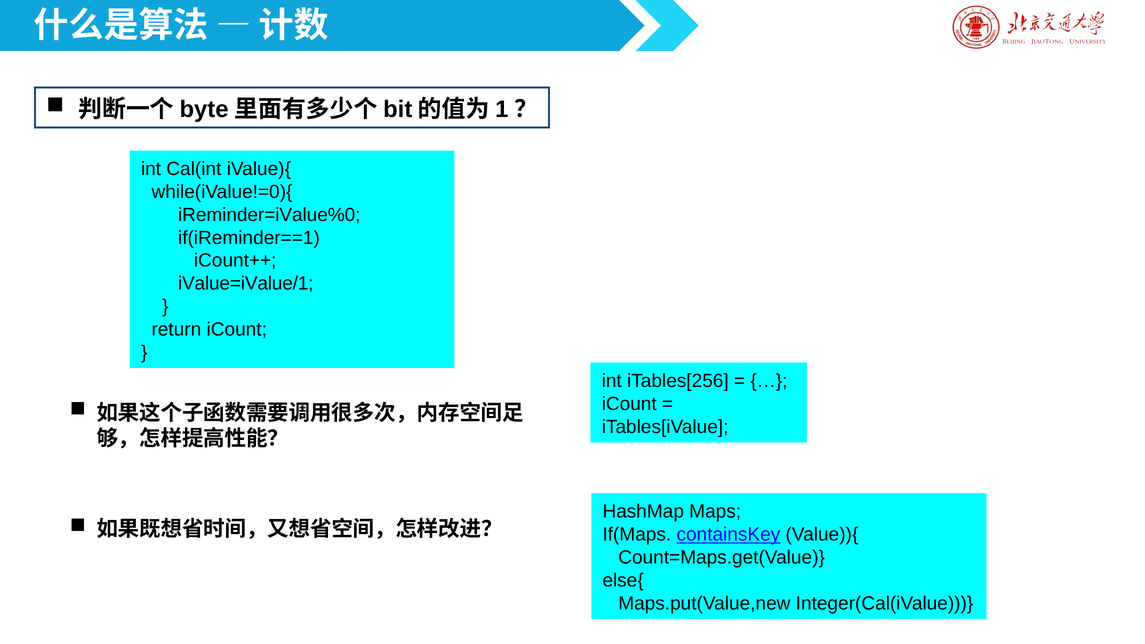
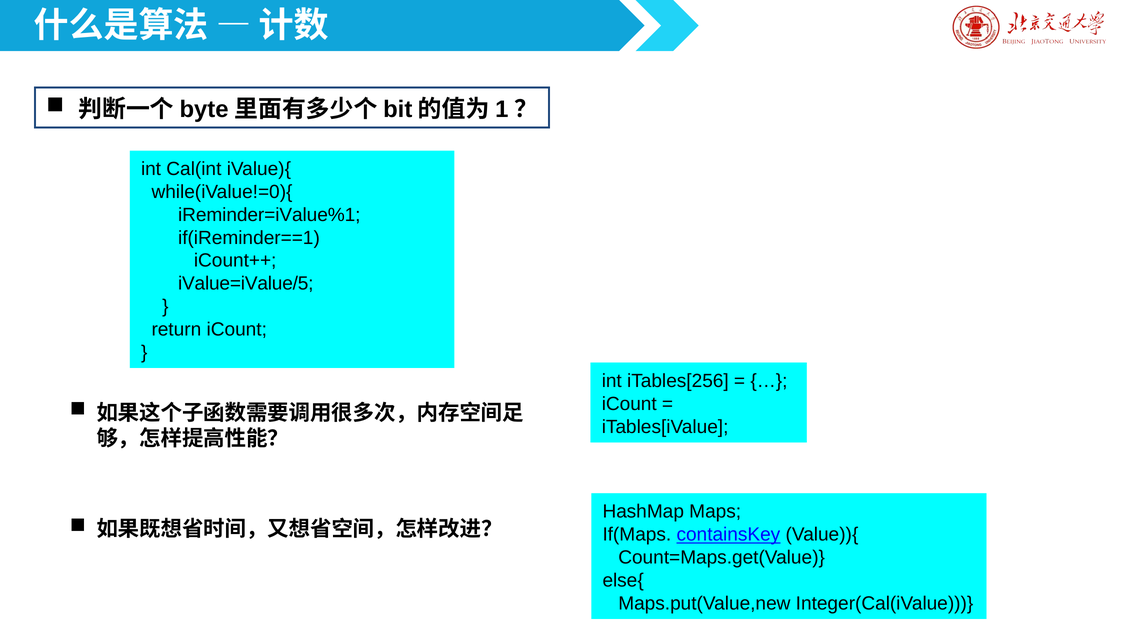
iReminder=iValue%0: iReminder=iValue%0 -> iReminder=iValue%1 (269, 215)
iValue=iValue/1: iValue=iValue/1 -> iValue=iValue/5 (246, 284)
